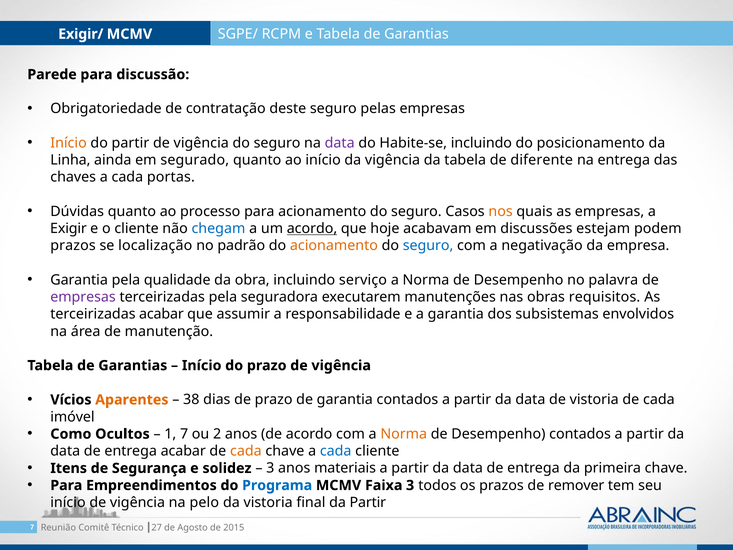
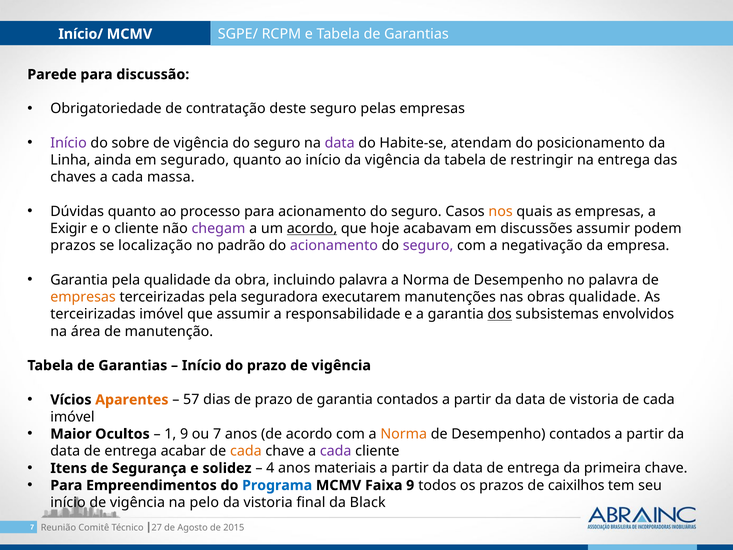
Exigir/: Exigir/ -> Início/ (81, 34)
Início colour: orange -> purple (69, 143)
do partir: partir -> sobre (131, 143)
Habite-se incluindo: incluindo -> atendam (481, 143)
diferente: diferente -> restringir (542, 160)
portas: portas -> massa (171, 177)
chegam colour: blue -> purple (218, 228)
discussões estejam: estejam -> assumir (603, 228)
acionamento colour: orange -> purple (334, 246)
seguro colour: blue -> purple (428, 246)
incluindo serviço: serviço -> palavra (363, 280)
empresas colour: purple -> orange (83, 297)
obras requisitos: requisitos -> qualidade (605, 297)
terceirizadas acabar: acabar -> imóvel (161, 314)
dos underline: none -> present (500, 314)
38: 38 -> 57 (191, 400)
Como: Como -> Maior (71, 434)
1 7: 7 -> 9 (184, 434)
ou 2: 2 -> 7 (217, 434)
cada colour: blue -> purple (336, 451)
3: 3 -> 4 (270, 468)
Faixa 3: 3 -> 9 (410, 485)
remover: remover -> caixilhos (576, 485)
da Partir: Partir -> Black (368, 502)
